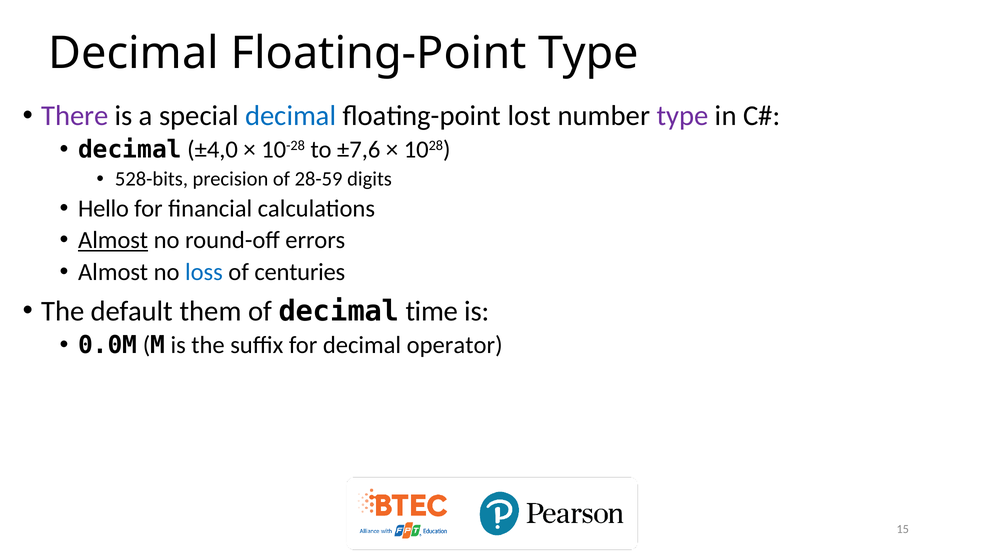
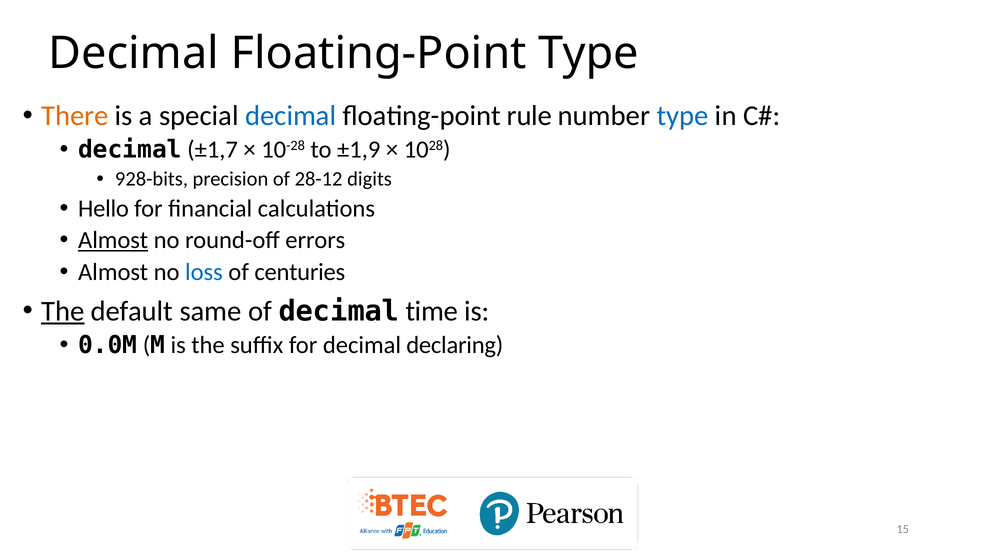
There colour: purple -> orange (75, 116)
lost: lost -> rule (530, 116)
type colour: purple -> blue (683, 116)
±4,0: ±4,0 -> ±1,7 (213, 150)
±7,6: ±7,6 -> ±1,9 (359, 150)
528-bits: 528-bits -> 928-bits (151, 179)
28-59: 28-59 -> 28-12 (319, 179)
The underline: none -> present (63, 311)
them: them -> same (211, 311)
operator: operator -> declaring (455, 345)
